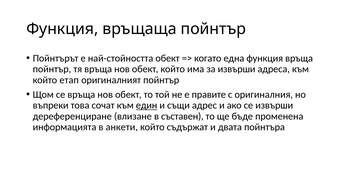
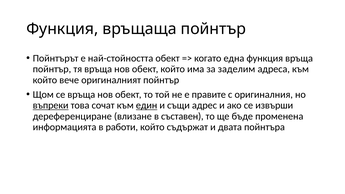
за извърши: извърши -> заделим (236, 69)
етап: етап -> вече (69, 80)
въпреки underline: none -> present (51, 105)
анкети: анкети -> работи (122, 127)
